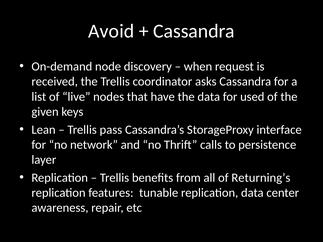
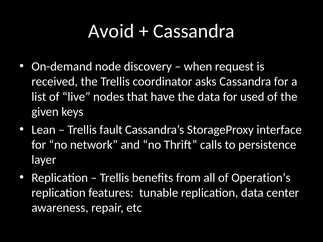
pass: pass -> fault (111, 130)
Returning’s: Returning’s -> Operation’s (261, 178)
